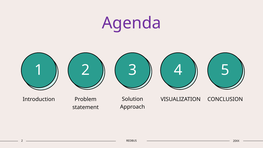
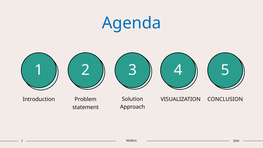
Agenda colour: purple -> blue (131, 23)
